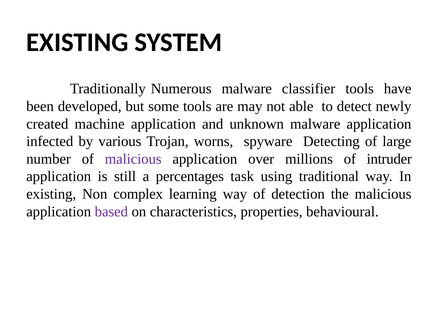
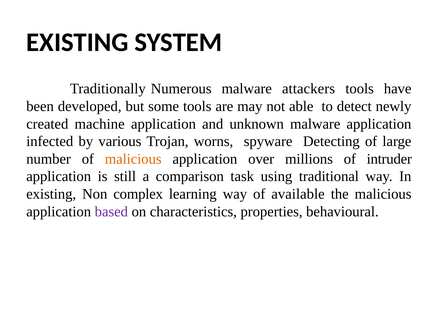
classifier: classifier -> attackers (309, 89)
malicious colour: purple -> orange (133, 159)
percentages: percentages -> comparison (190, 176)
detection: detection -> available (298, 194)
